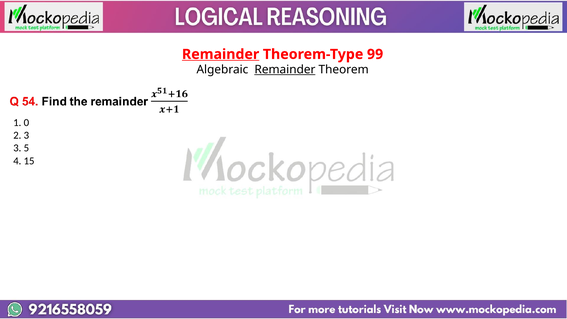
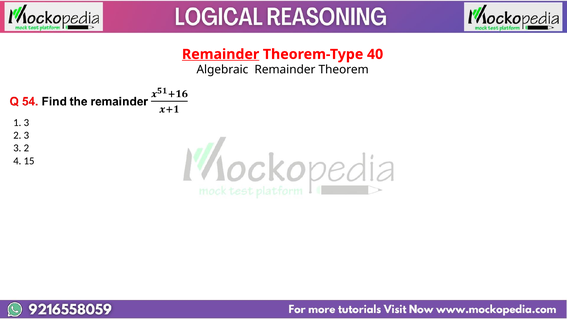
99: 99 -> 40 (375, 54)
Remainder underline: present -> none (285, 70)
1 0: 0 -> 3 (26, 123)
5: 5 -> 2 (26, 148)
